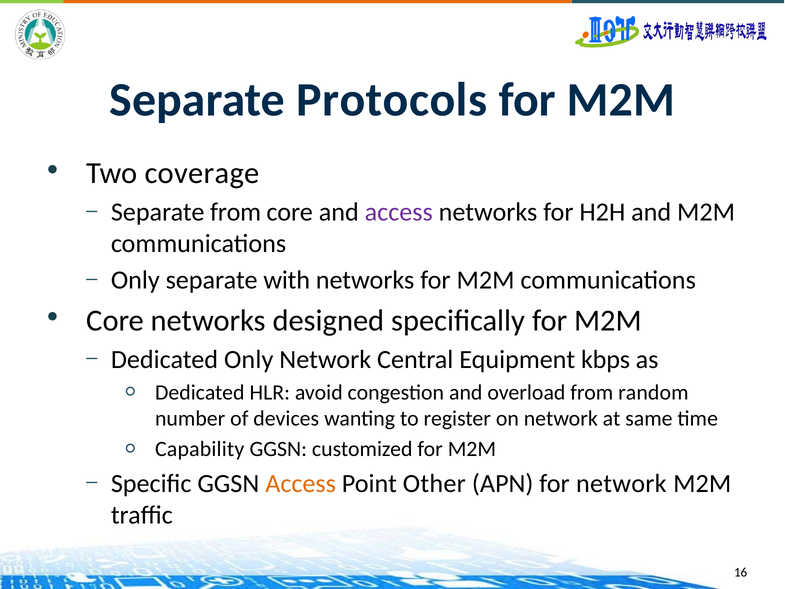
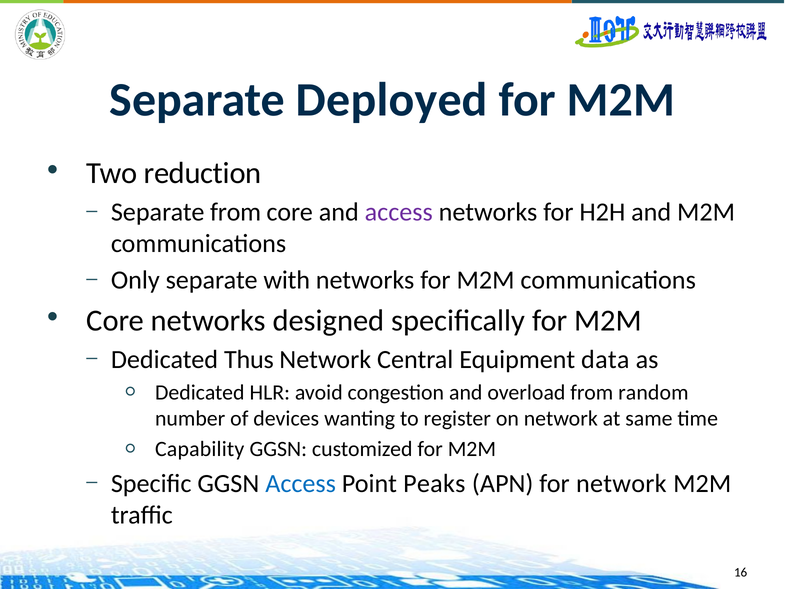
Protocols: Protocols -> Deployed (392, 100)
coverage: coverage -> reduction (203, 173)
Dedicated Only: Only -> Thus (249, 359)
kbps: kbps -> data (605, 359)
Access colour: orange -> blue (301, 483)
Other: Other -> Peaks (434, 483)
